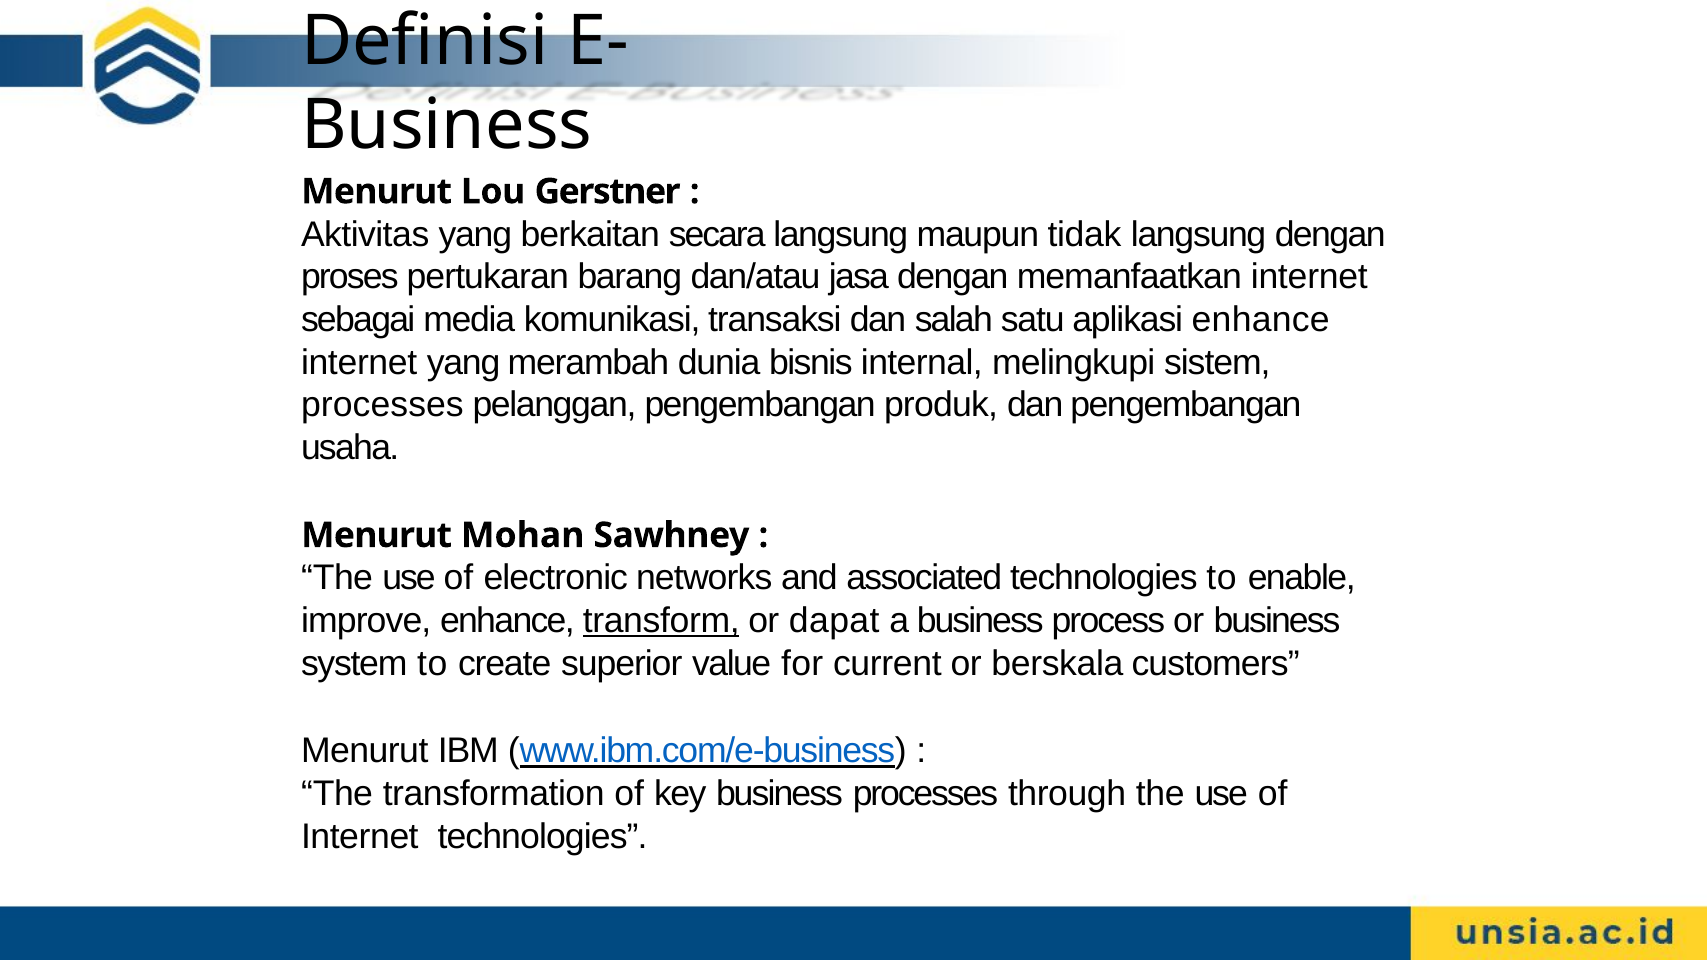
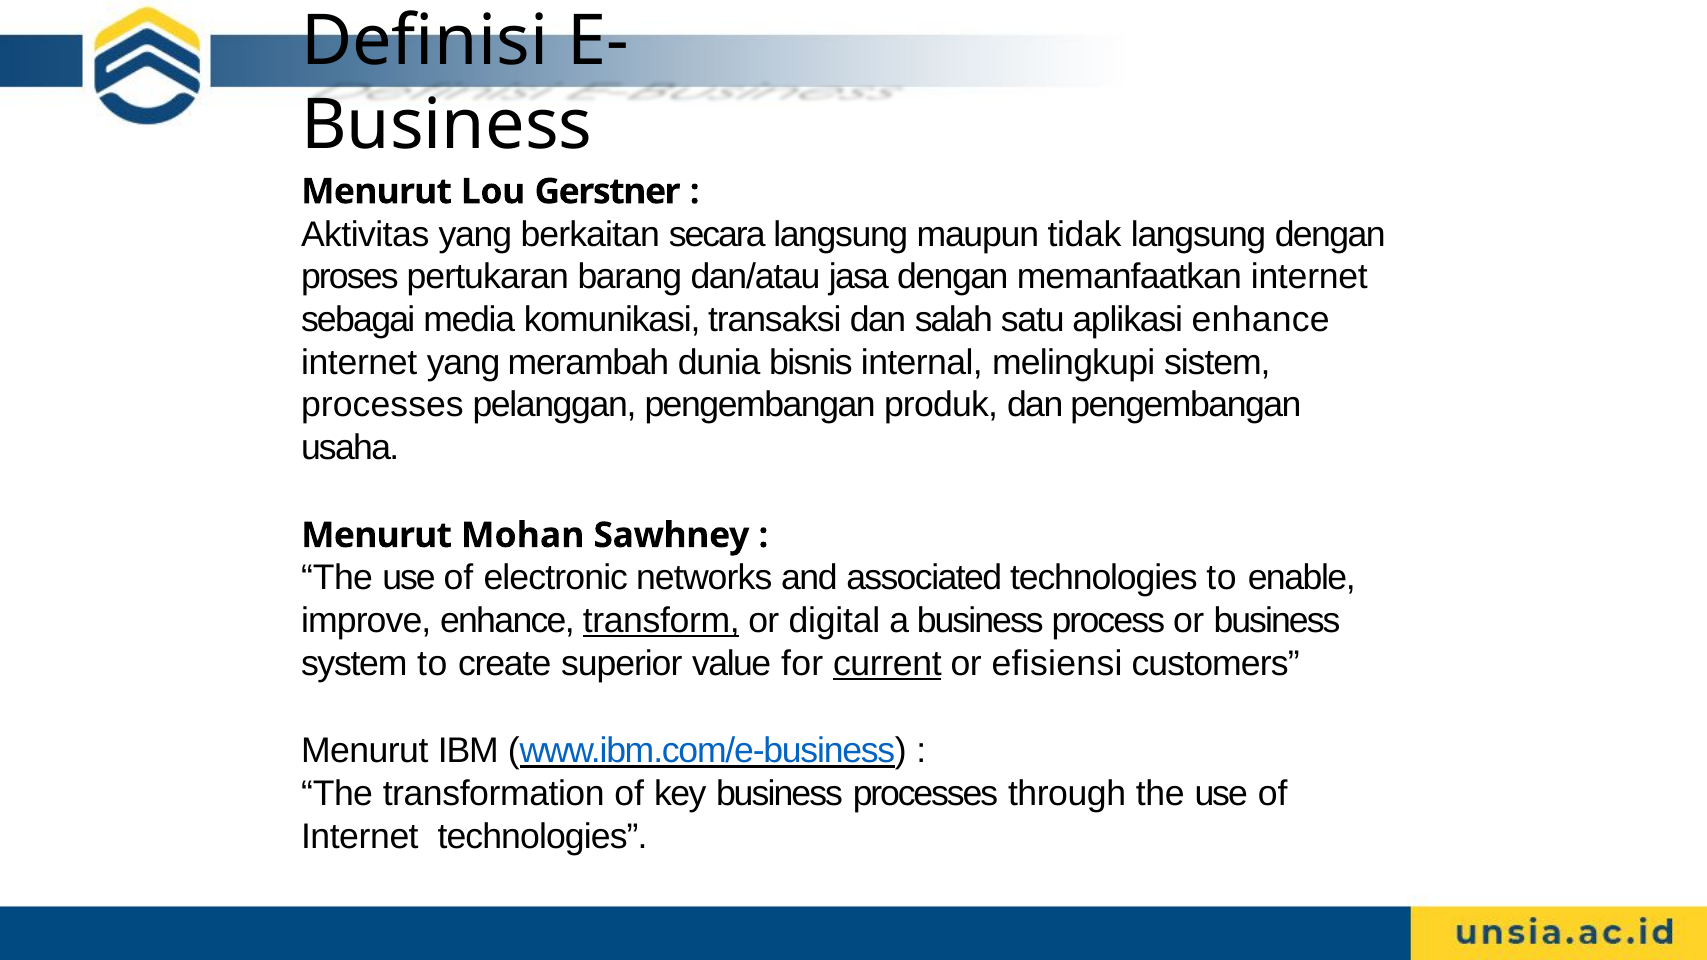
dapat: dapat -> digital (834, 621)
current underline: none -> present (887, 664)
berskala: berskala -> efisiensi (1057, 664)
